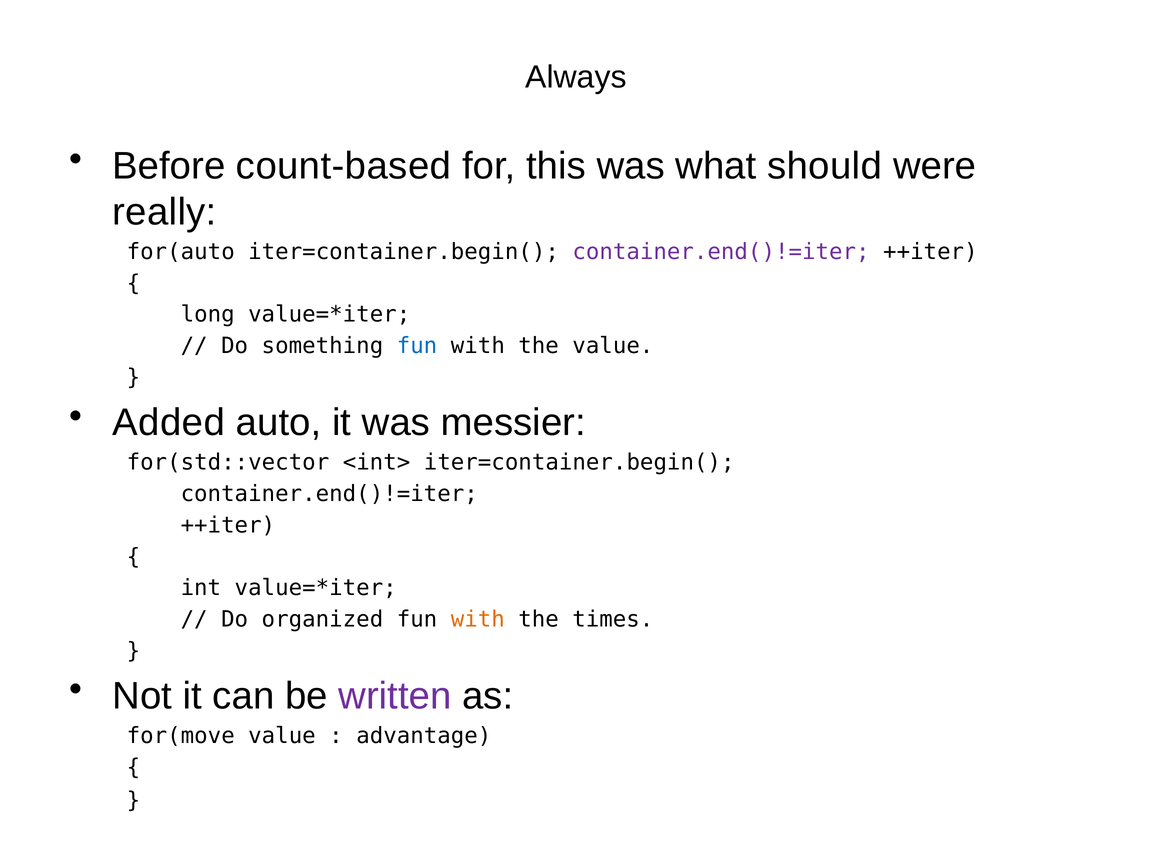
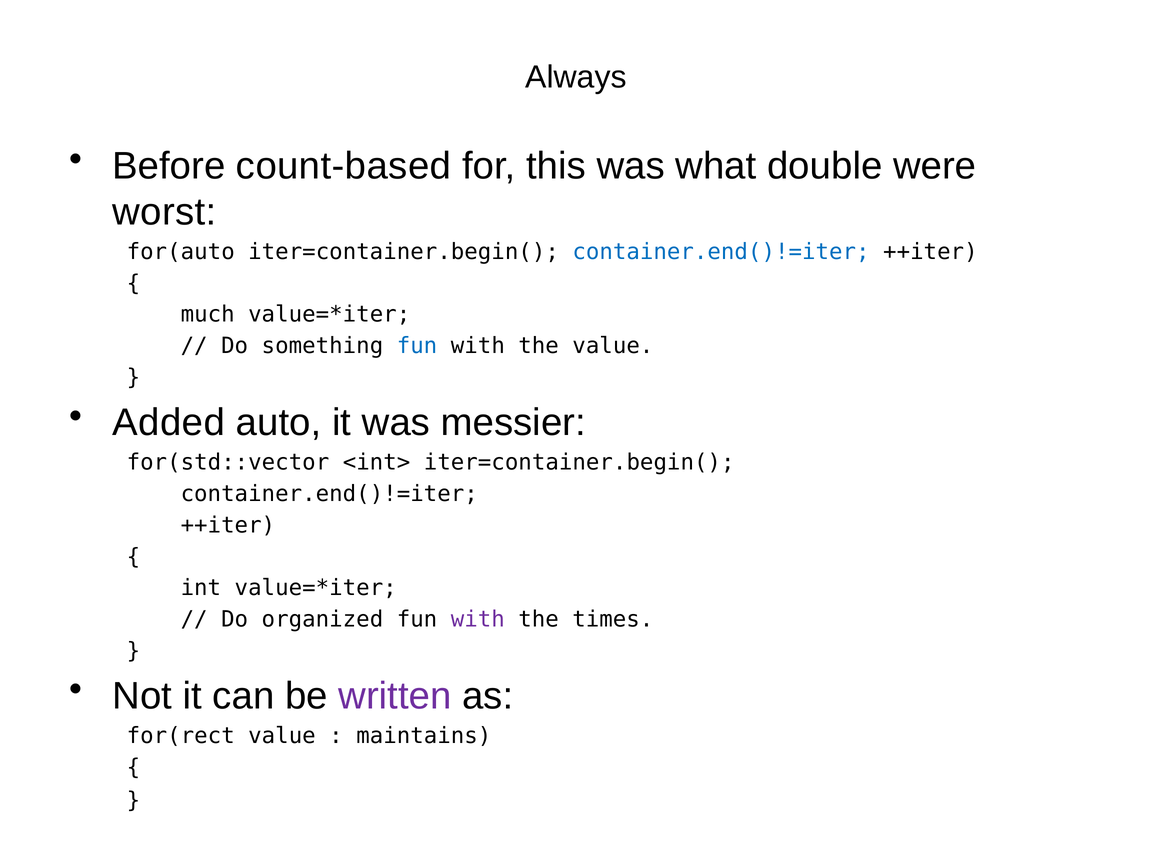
should: should -> double (825, 166)
really: really -> worst (164, 212)
container.end()!=iter colour: purple -> blue (721, 252)
long: long -> much (208, 315)
with colour: orange -> purple (478, 619)
for(move: for(move -> for(rect (181, 736)
advantage: advantage -> maintains (424, 736)
